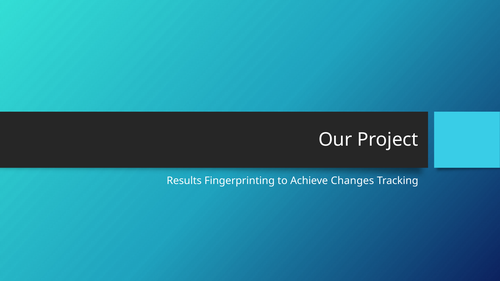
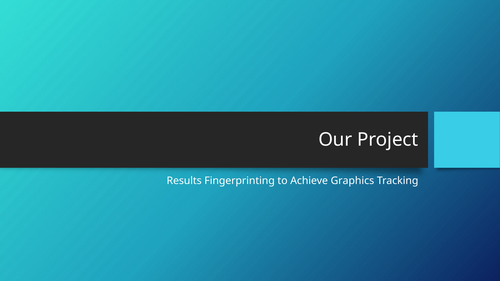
Changes: Changes -> Graphics (352, 181)
